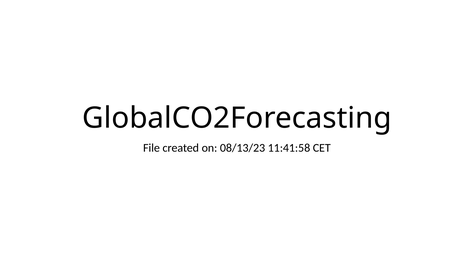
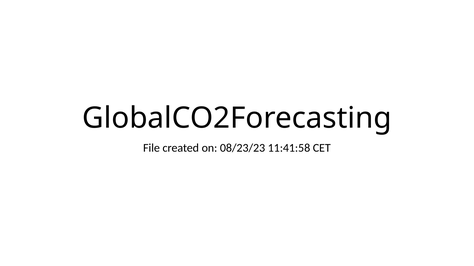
08/13/23: 08/13/23 -> 08/23/23 (243, 148)
